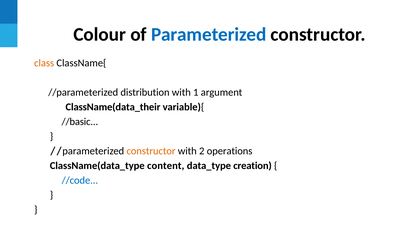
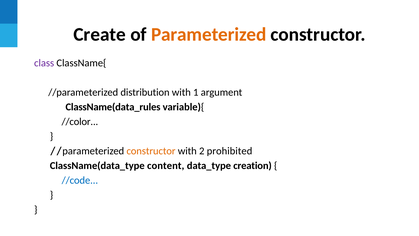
Colour: Colour -> Create (100, 35)
Parameterized colour: blue -> orange (209, 35)
class colour: orange -> purple (44, 63)
ClassName(data_their: ClassName(data_their -> ClassName(data_rules (113, 107)
//basic: //basic -> //color (80, 121)
operations: operations -> prohibited (230, 151)
